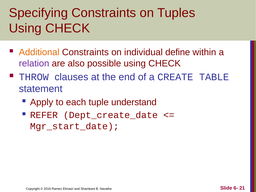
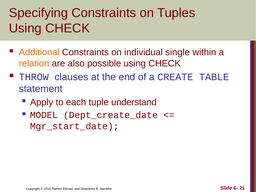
define: define -> single (178, 52)
relation colour: purple -> orange (34, 63)
REFER: REFER -> MODEL (44, 115)
